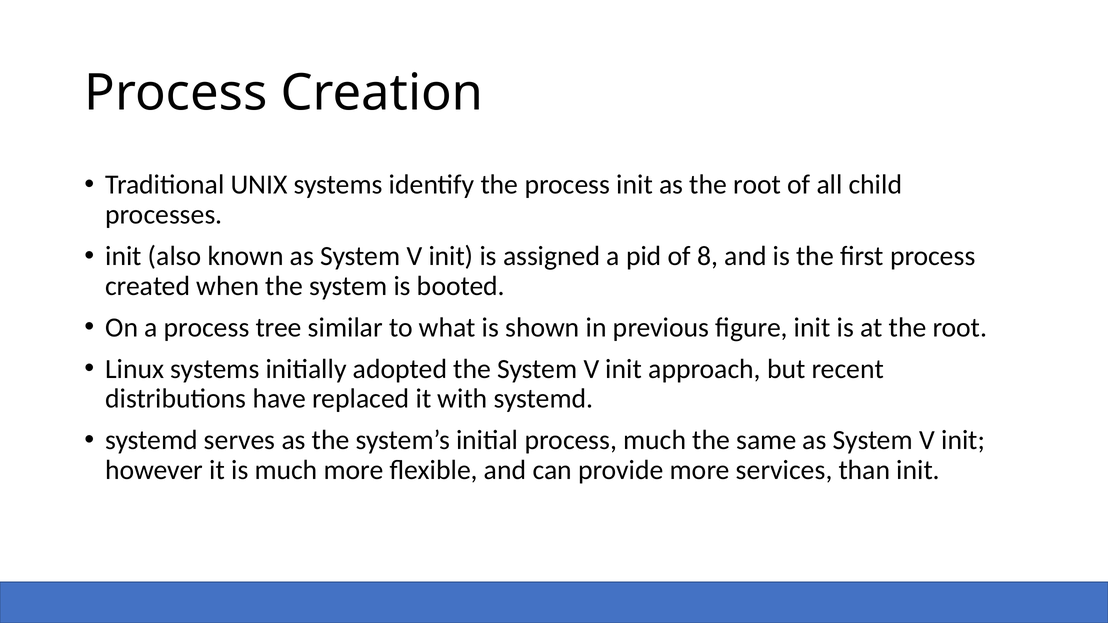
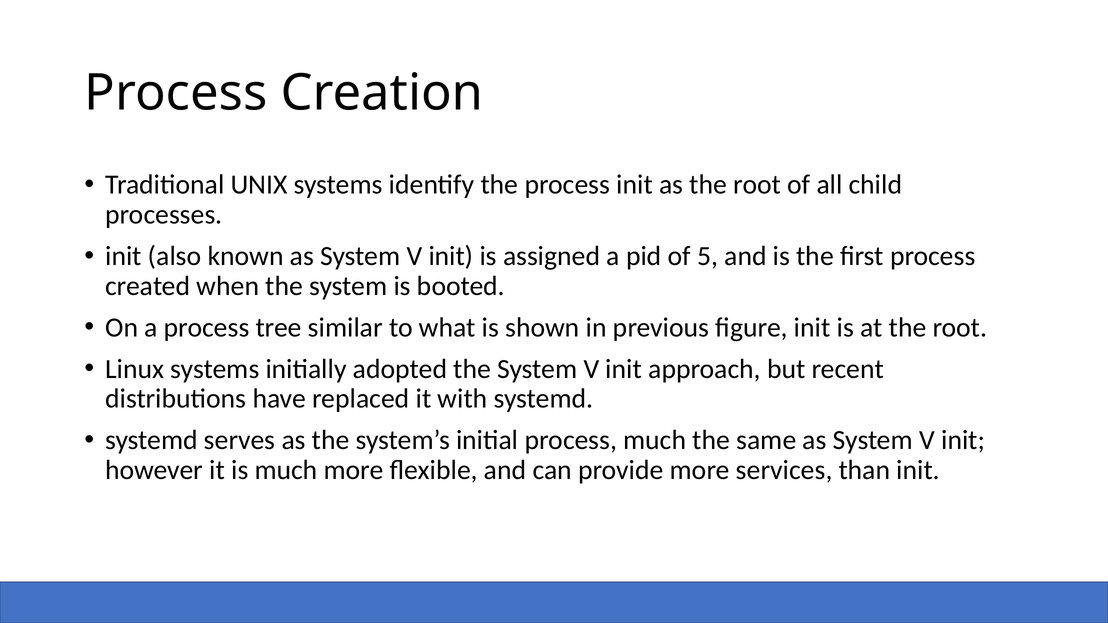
8: 8 -> 5 (708, 256)
